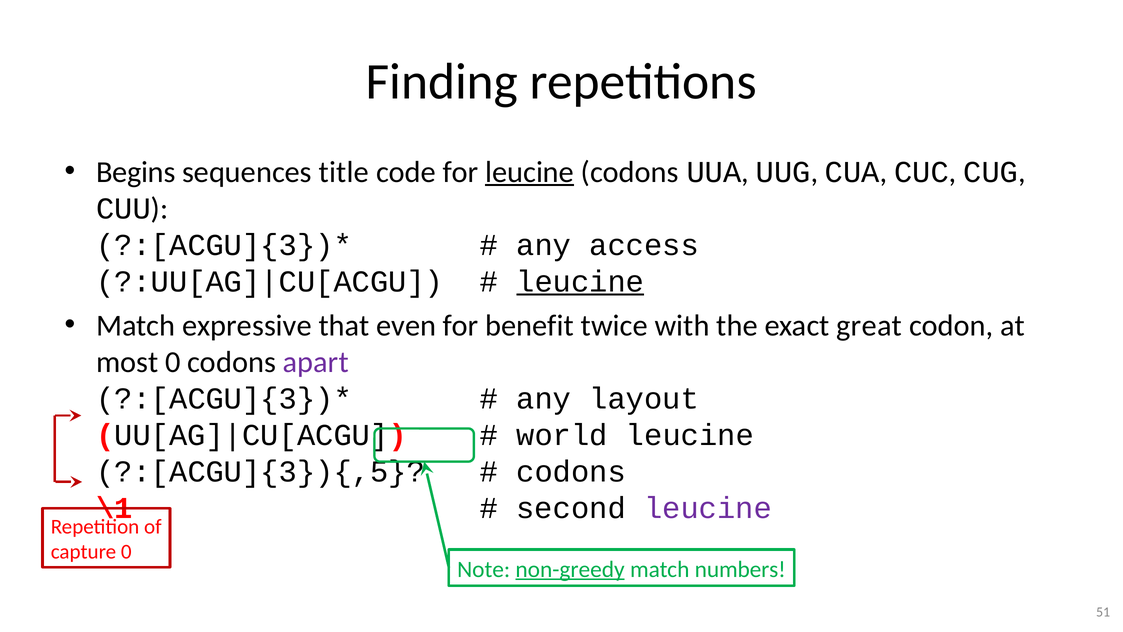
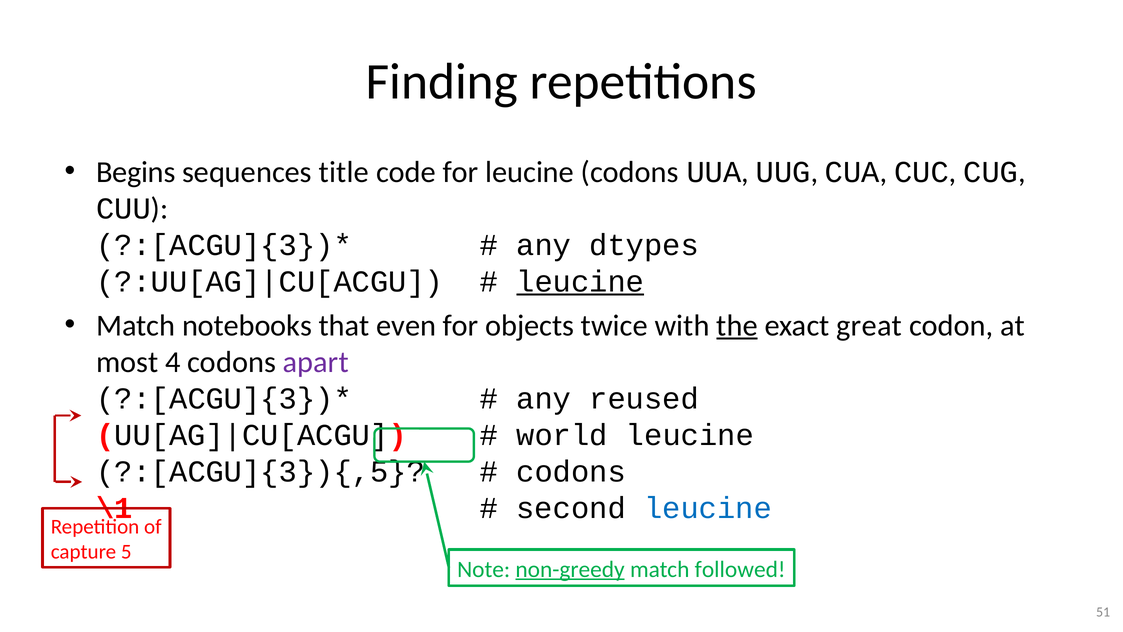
leucine underline: present -> none (530, 172)
access: access -> dtypes (644, 245)
expressive: expressive -> notebooks (247, 325)
benefit: benefit -> objects (530, 325)
the underline: none -> present (737, 325)
most 0: 0 -> 4 (173, 362)
layout: layout -> reused (644, 398)
leucine colour: purple -> blue (708, 508)
capture 0: 0 -> 5 (126, 552)
numbers: numbers -> followed (740, 569)
